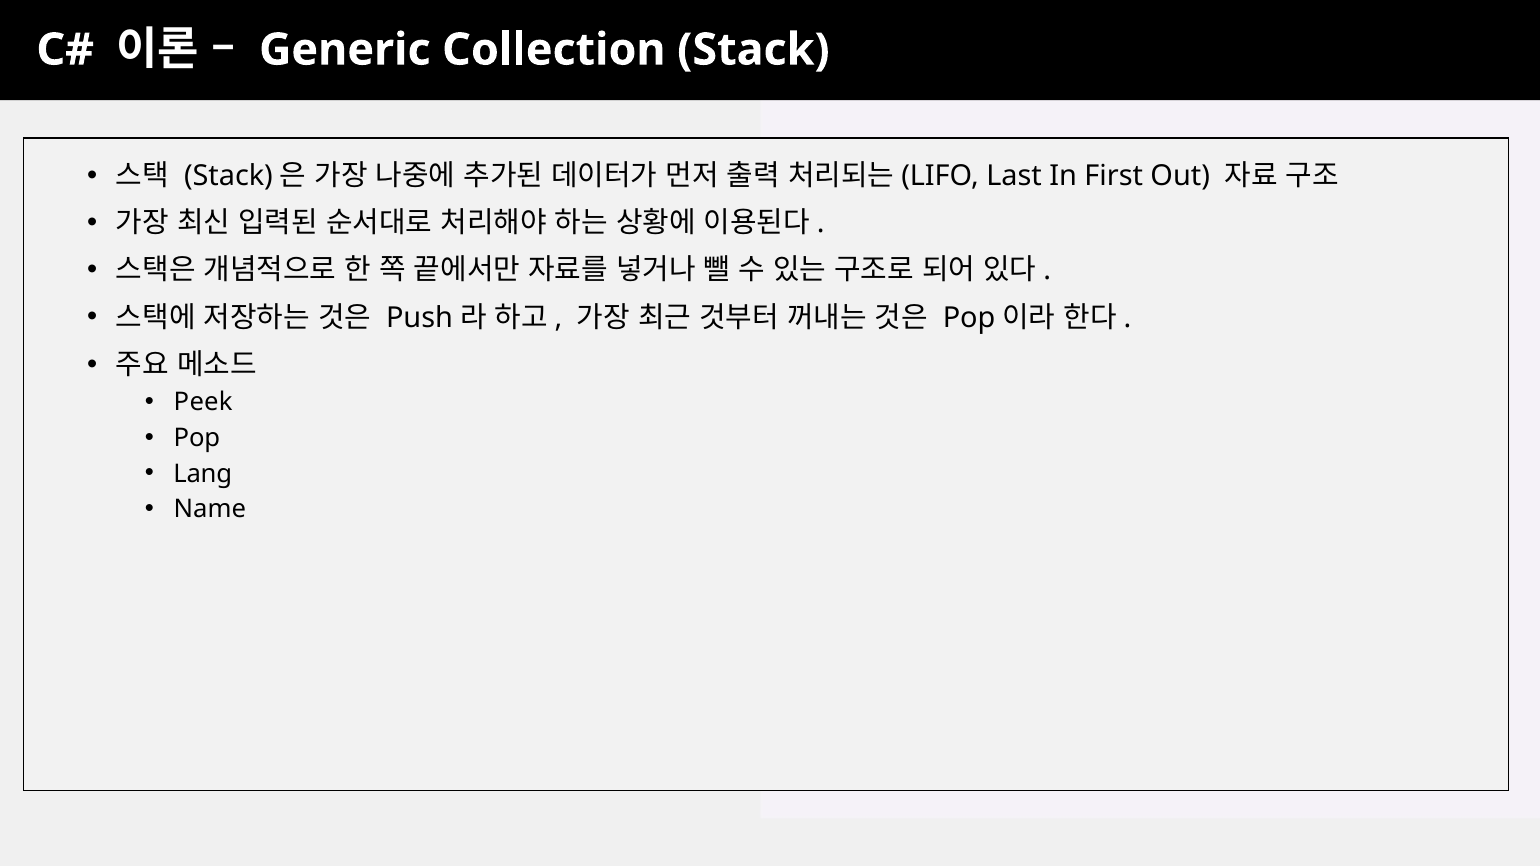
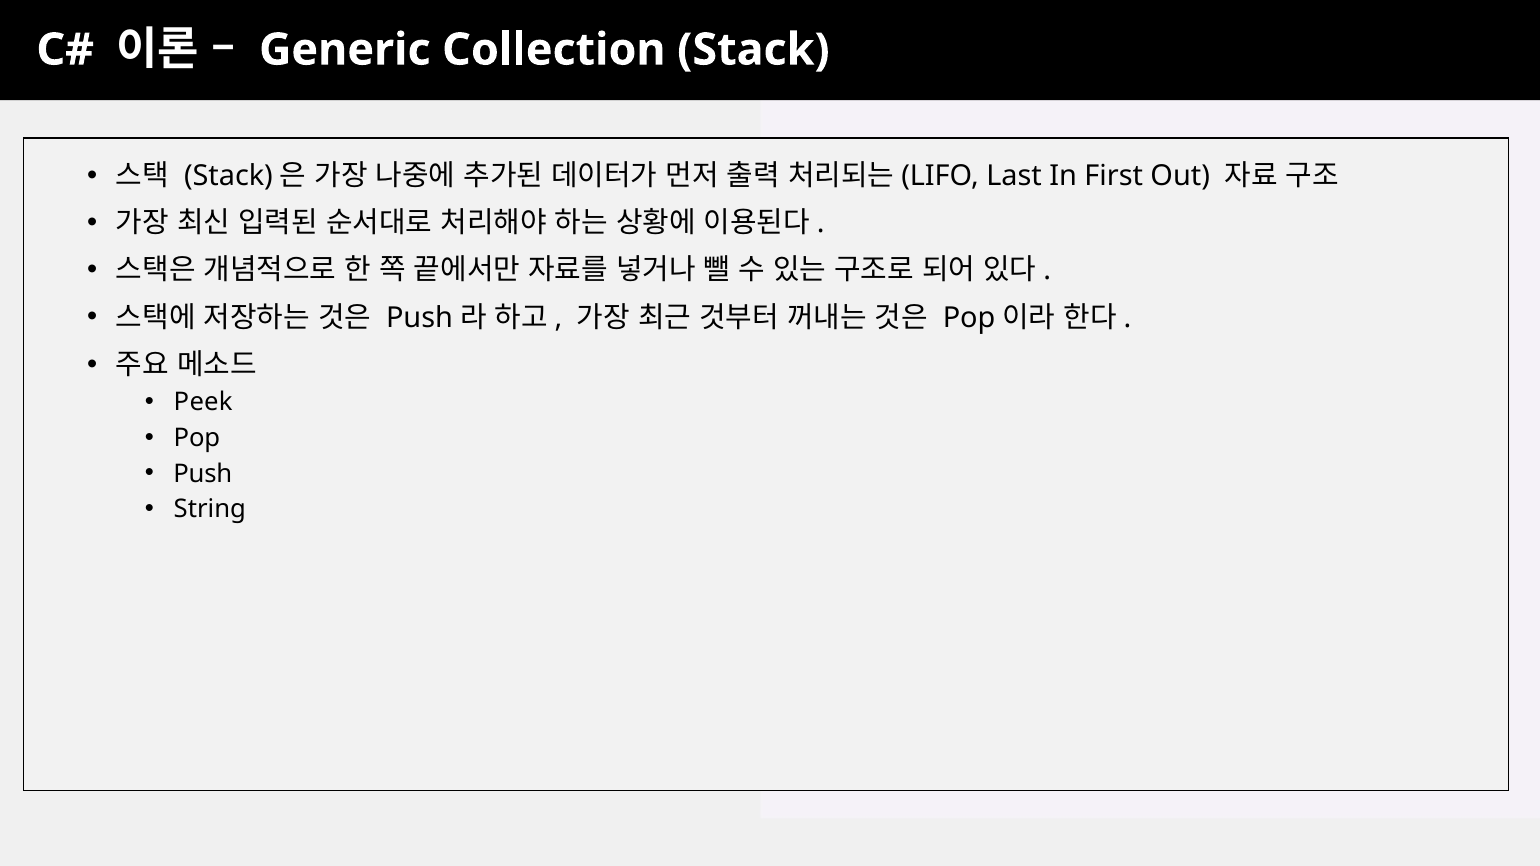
Lang: Lang -> Push (203, 474)
Name: Name -> String (210, 509)
